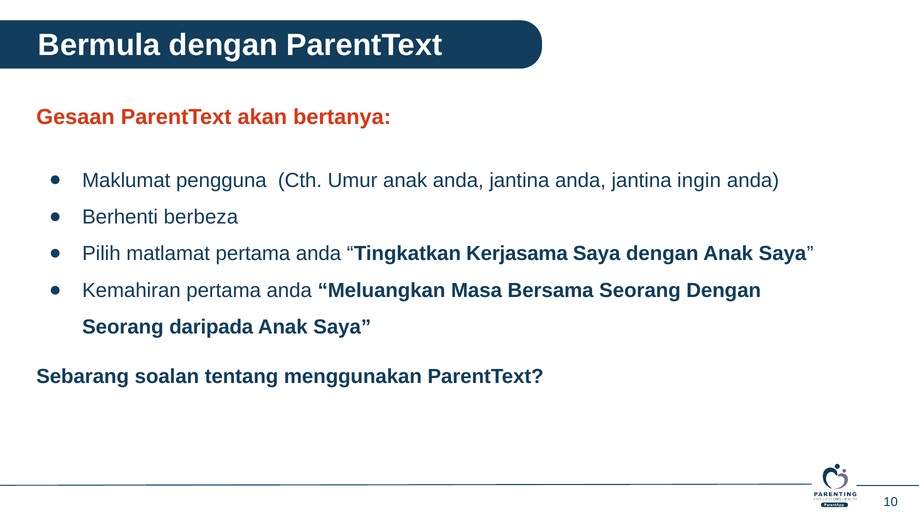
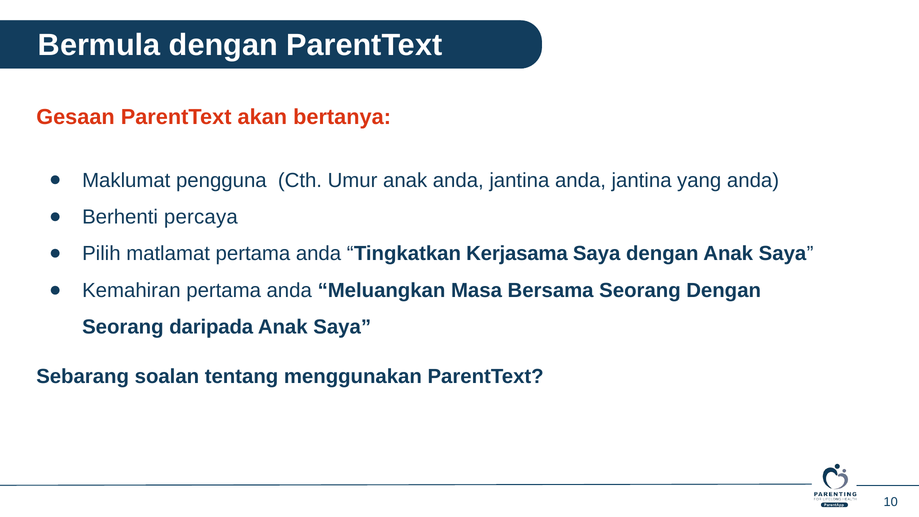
ingin: ingin -> yang (699, 180)
berbeza: berbeza -> percaya (201, 217)
